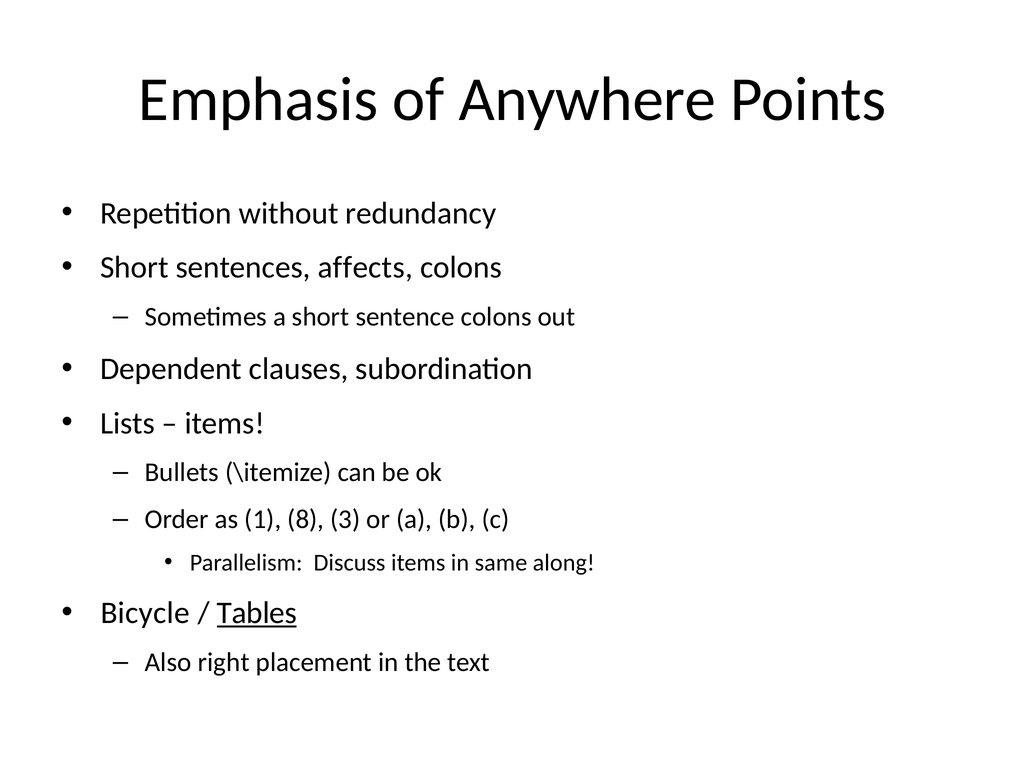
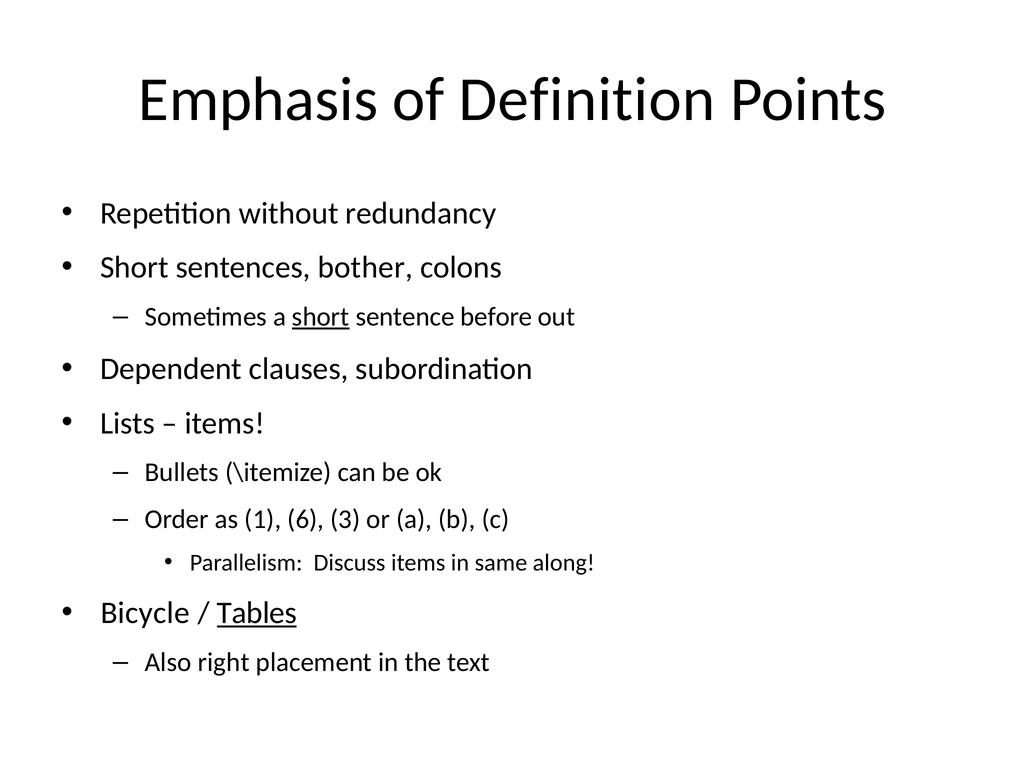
Anywhere: Anywhere -> Definition (587, 99)
affects: affects -> bother (365, 267)
short underline: none -> present (321, 317)
sentence colons: colons -> before (496, 317)
8: 8 -> 6 (306, 519)
